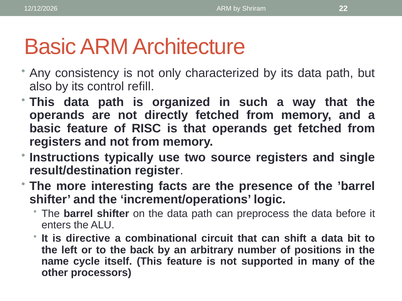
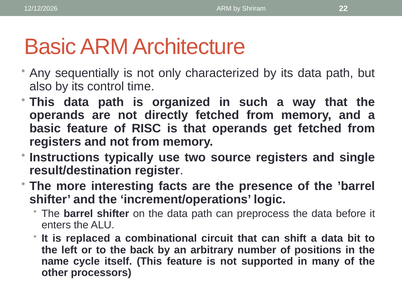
consistency: consistency -> sequentially (87, 73)
refill: refill -> time (141, 87)
directive: directive -> replaced (88, 239)
